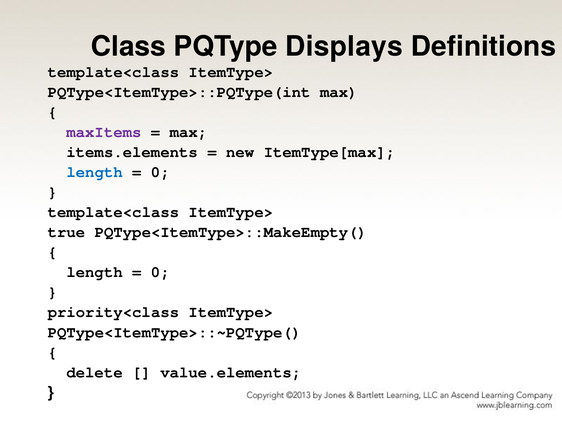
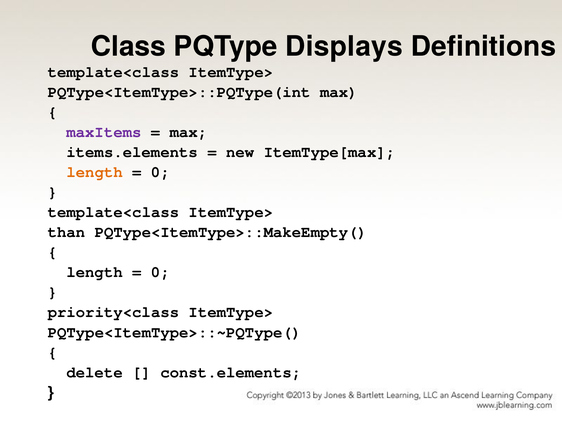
length colour: blue -> orange (95, 172)
true: true -> than (67, 232)
value.elements: value.elements -> const.elements (231, 372)
